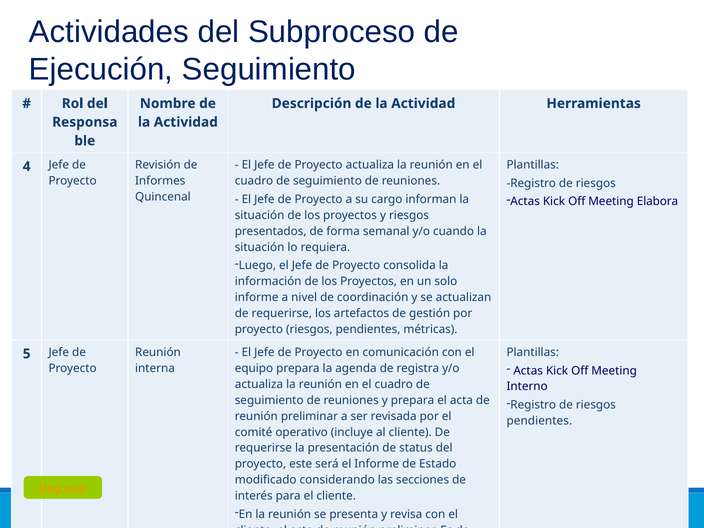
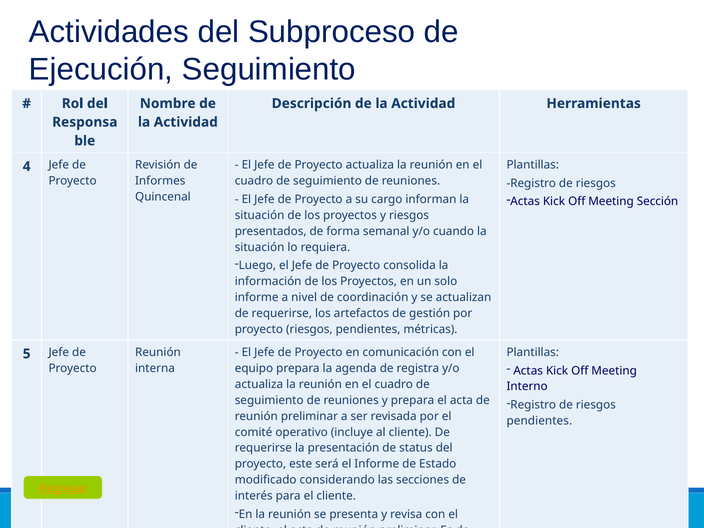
Elabora: Elabora -> Sección (657, 202)
